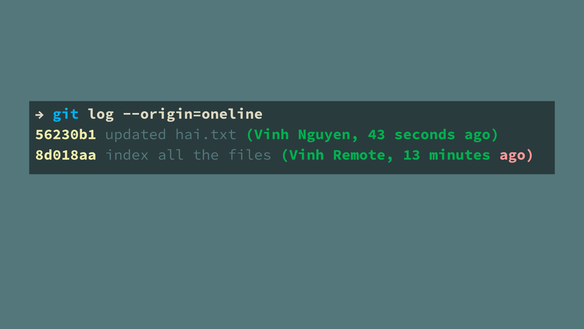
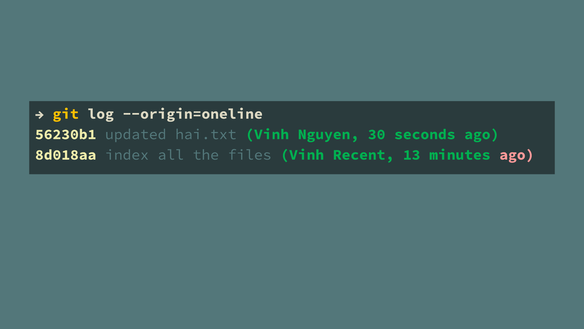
git colour: light blue -> yellow (66, 114)
43: 43 -> 30 (377, 134)
Remote: Remote -> Recent (364, 155)
